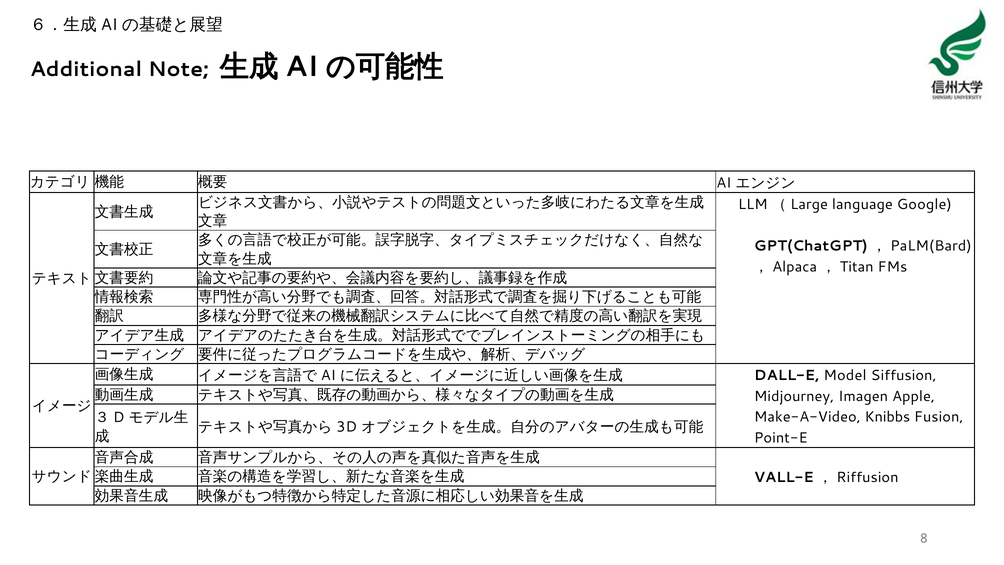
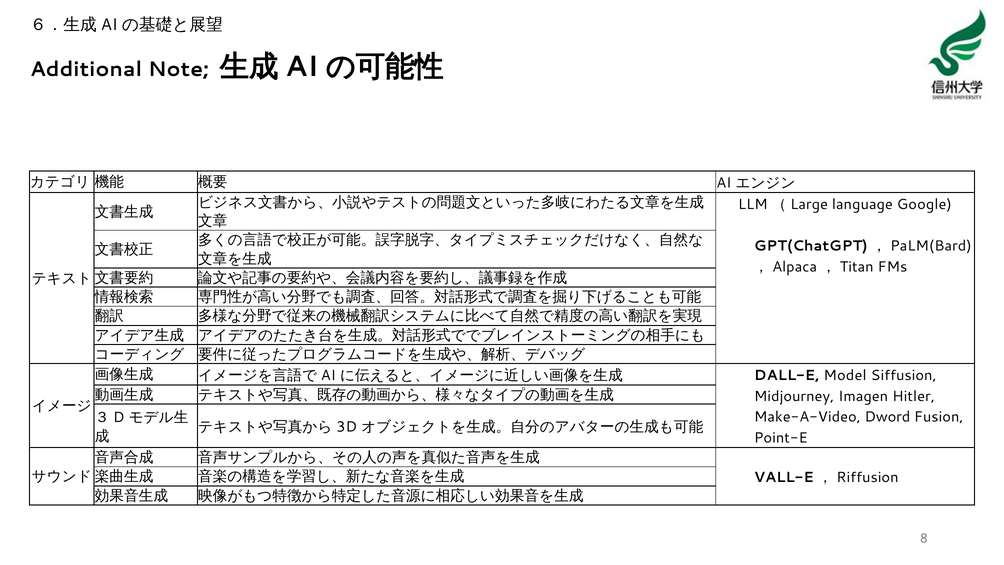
Apple: Apple -> Hitler (914, 396)
Knibbs: Knibbs -> Dword (887, 417)
